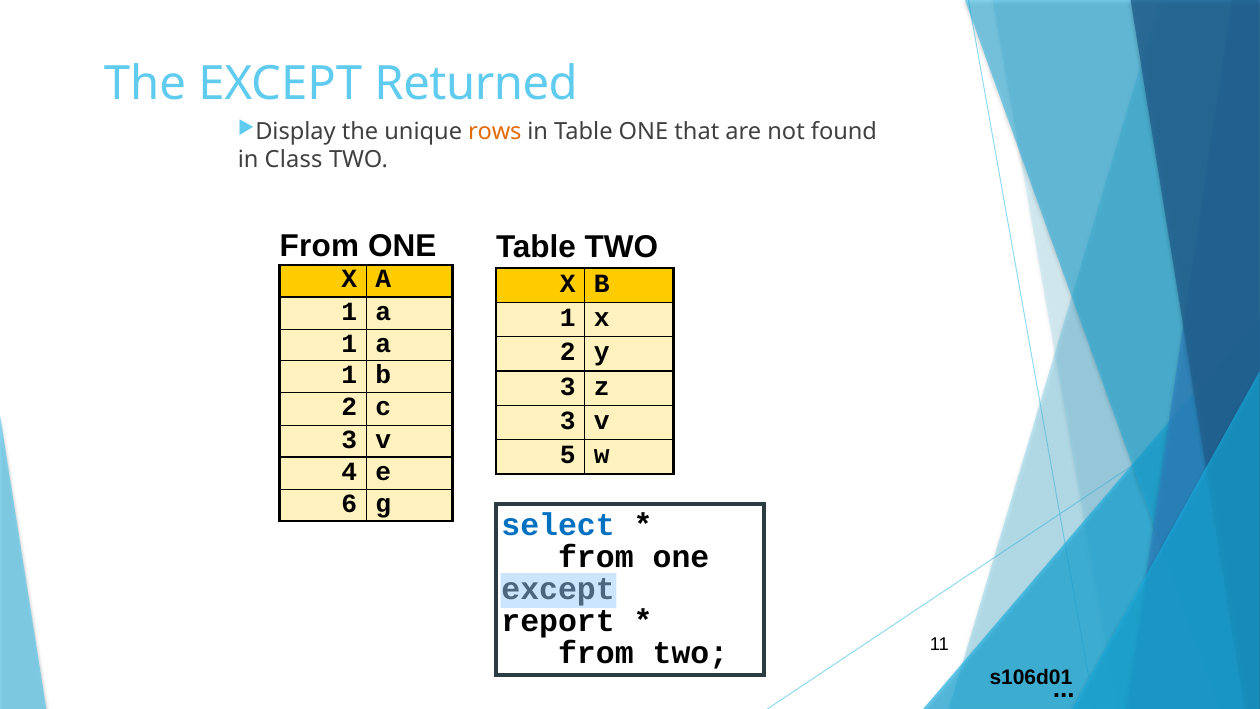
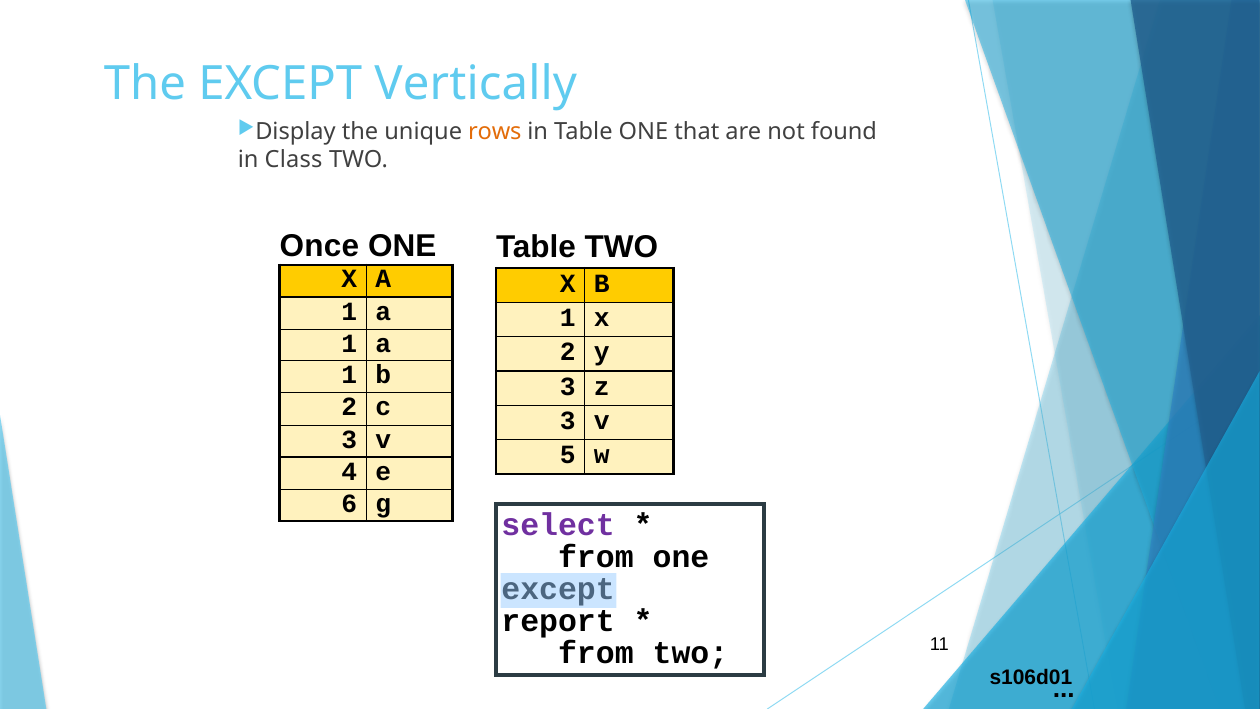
Returned: Returned -> Vertically (476, 84)
From: From -> Once (319, 246)
select colour: blue -> purple (558, 525)
